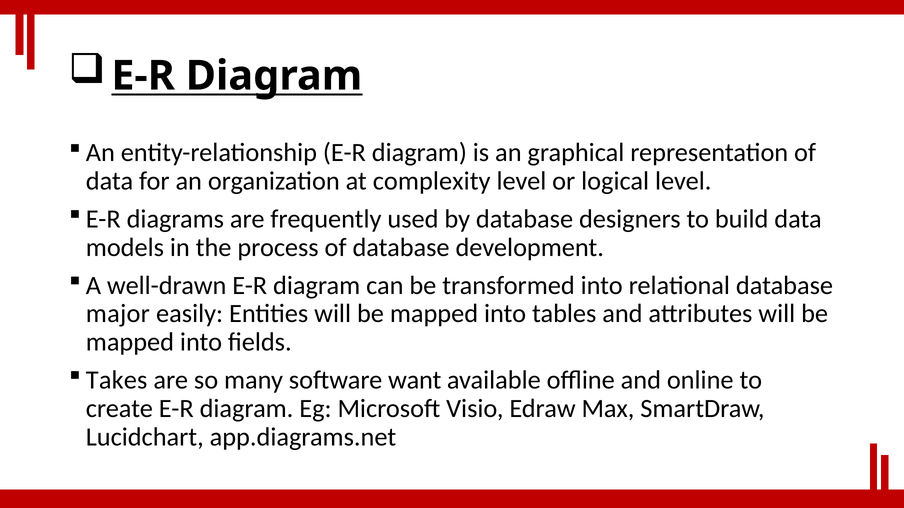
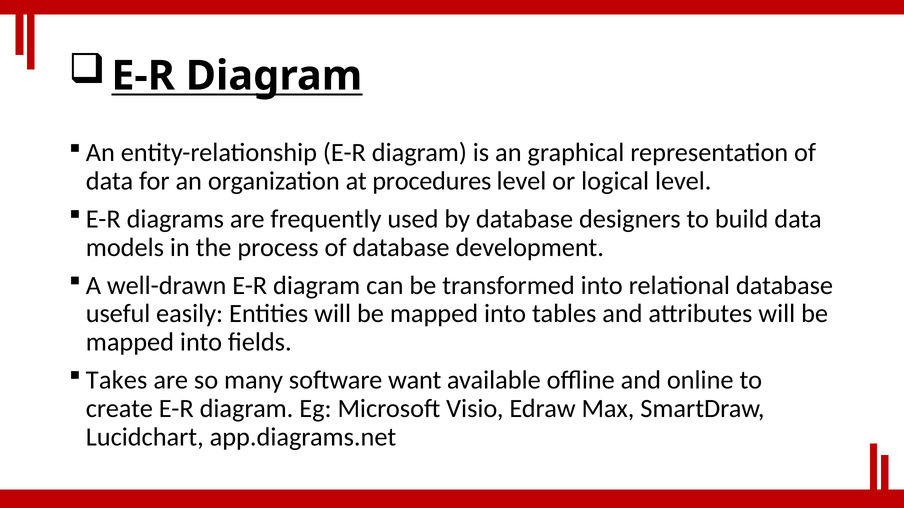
complexity: complexity -> procedures (432, 181)
major: major -> useful (118, 314)
